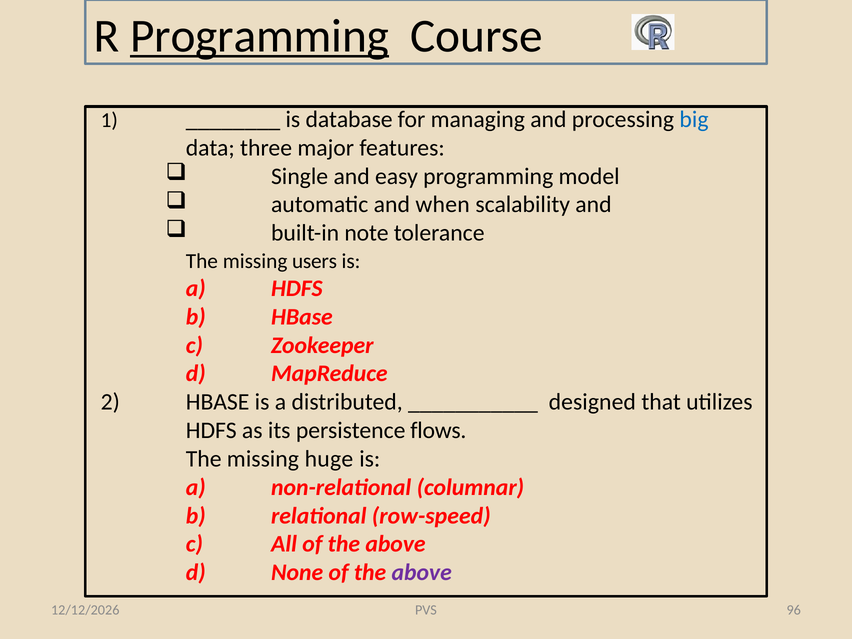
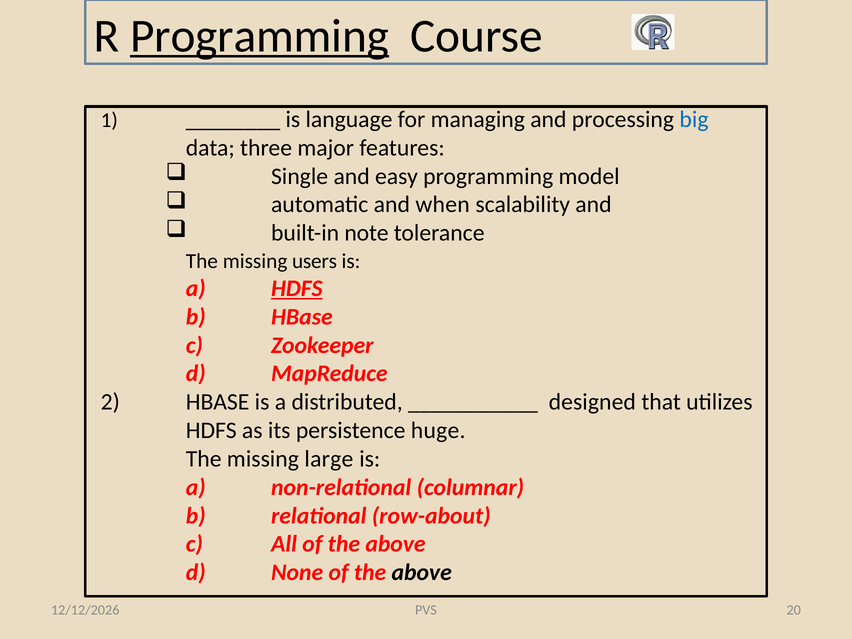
database: database -> language (349, 119)
HDFS underline: none -> present (297, 288)
flows: flows -> huge (438, 430)
huge: huge -> large (329, 459)
row-speed: row-speed -> row-about (431, 516)
above colour: purple -> black (422, 573)
96: 96 -> 20 (794, 610)
